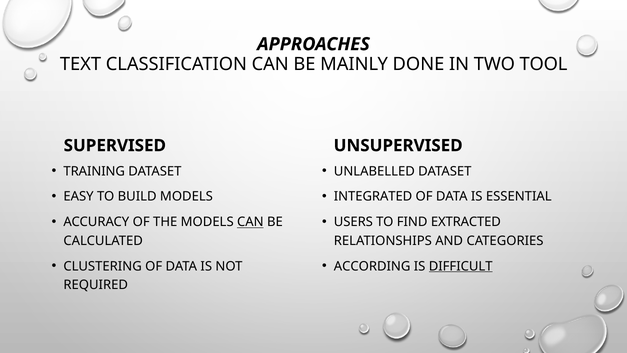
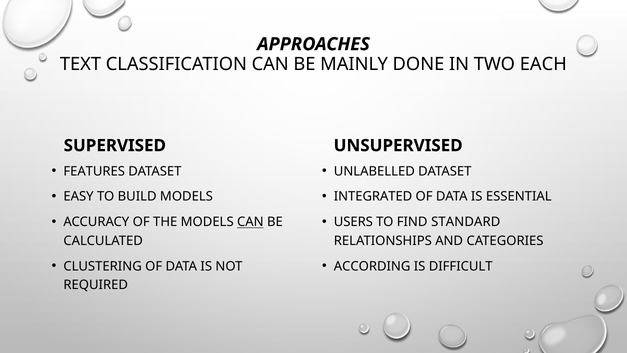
TOOL: TOOL -> EACH (543, 64)
TRAINING: TRAINING -> FEATURES (94, 171)
EXTRACTED: EXTRACTED -> STANDARD (466, 222)
DIFFICULT underline: present -> none (461, 266)
